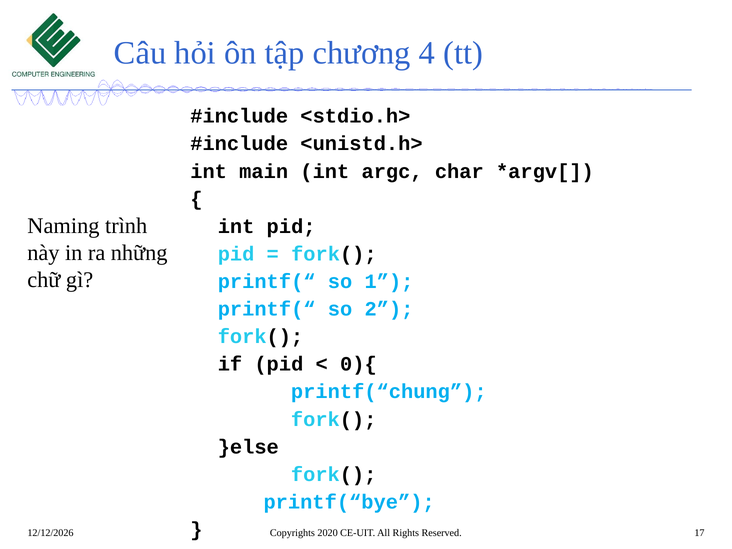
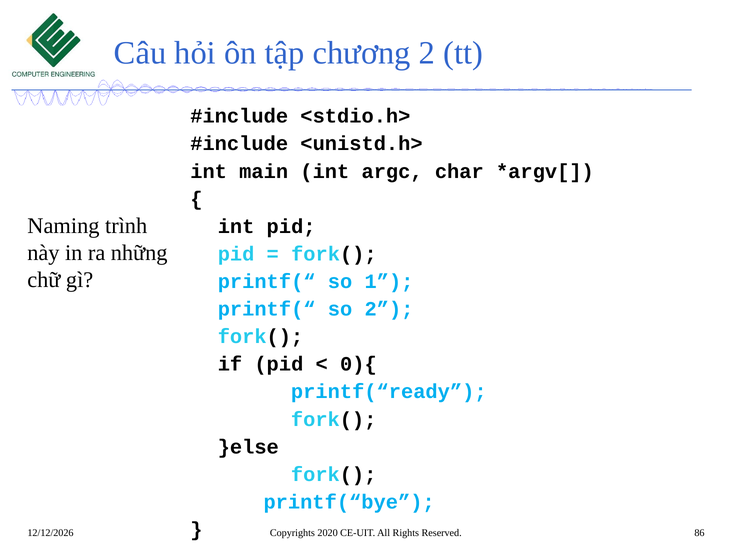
chương 4: 4 -> 2 (427, 53)
printf(“chung: printf(“chung -> printf(“ready (389, 392)
17: 17 -> 86 (699, 533)
